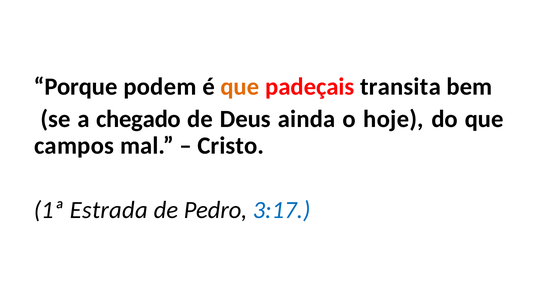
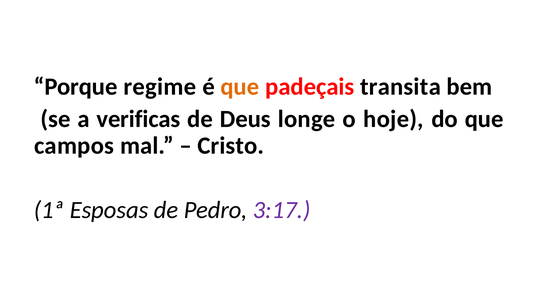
podem: podem -> regime (160, 87)
chegado: chegado -> verificas (138, 119)
ainda: ainda -> longe (307, 119)
Estrada: Estrada -> Esposas (109, 210)
3:17 colour: blue -> purple (282, 210)
